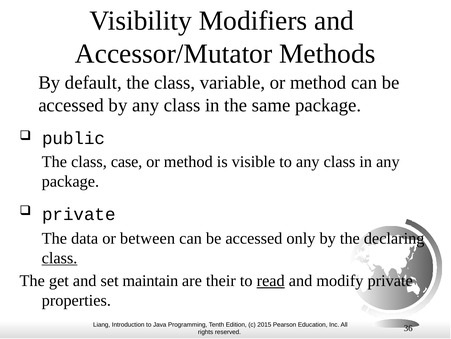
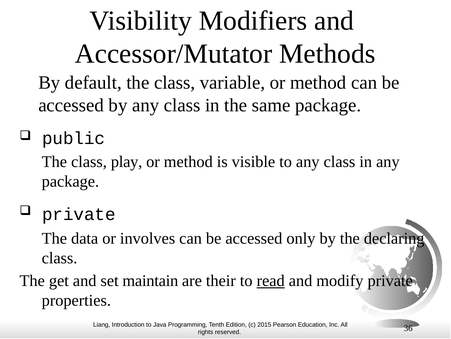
case: case -> play (127, 161)
between: between -> involves (148, 238)
class underline: present -> none (60, 257)
